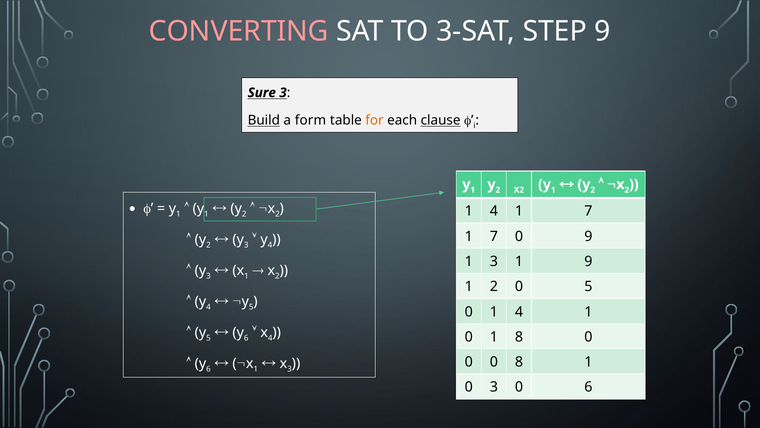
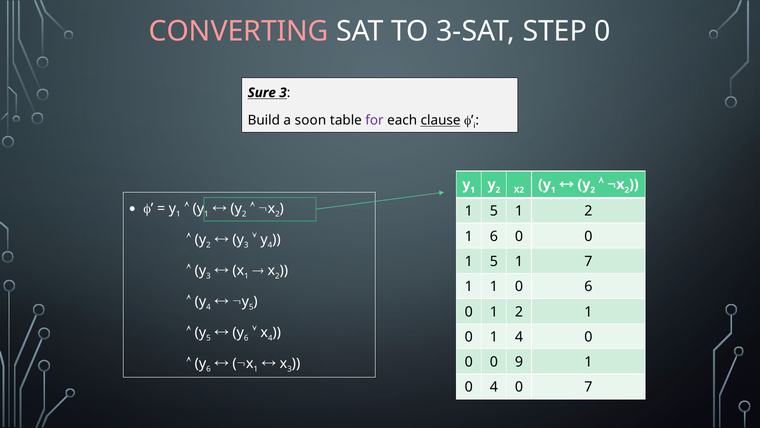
STEP 9: 9 -> 0 (603, 31)
Build underline: present -> none (264, 120)
form: form -> soon (310, 120)
for colour: orange -> purple (374, 120)
4: 4 -> 5 (494, 211)
7: 7 -> 2 (588, 211)
7: 7 -> 6 (494, 236)
9: 9 -> 0 (588, 236)
3: 3 -> 5 (494, 261)
1 9: 9 -> 7 (588, 261)
1 2: 2 -> 1 (494, 286)
0 5: 5 -> 6 (588, 286)
0 1 4: 4 -> 2 (519, 311)
1 8: 8 -> 4 (519, 337)
0 8: 8 -> 9 (519, 362)
0 3: 3 -> 4 (494, 387)
0 6: 6 -> 7 (588, 387)
